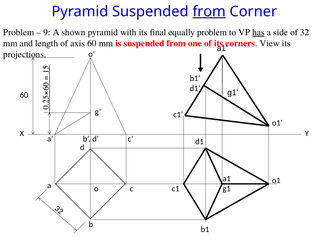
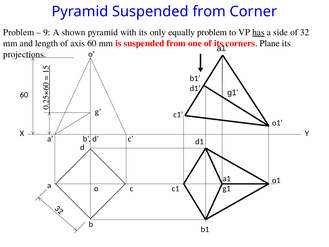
from underline: present -> none (209, 11)
final: final -> only (158, 32)
View: View -> Plane (270, 43)
